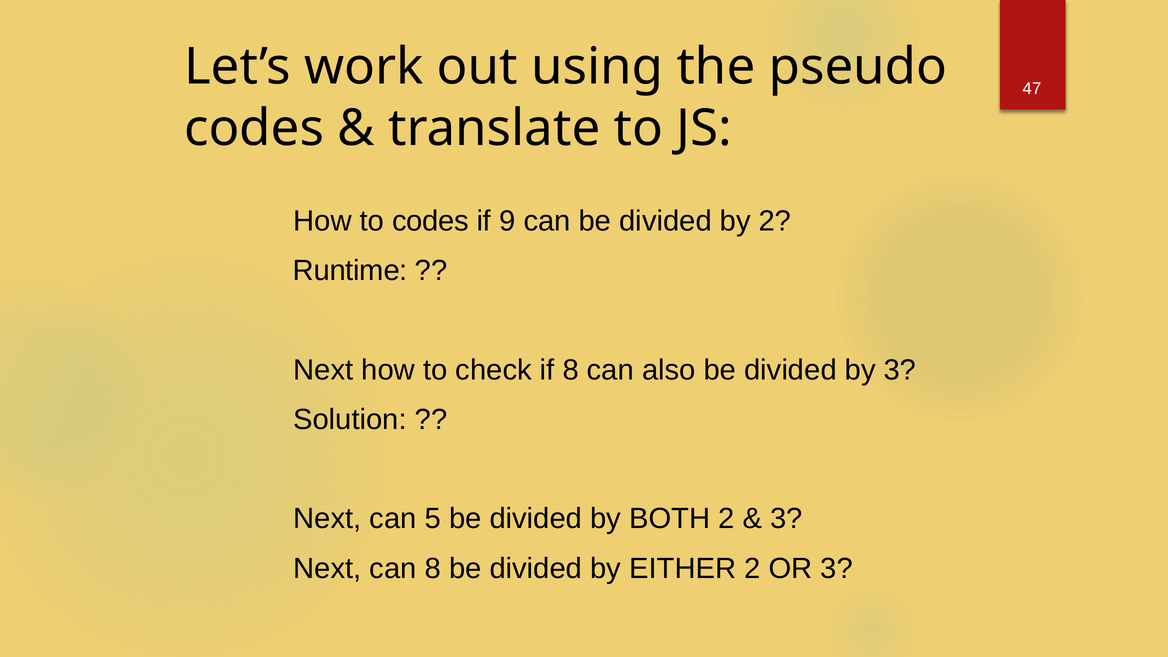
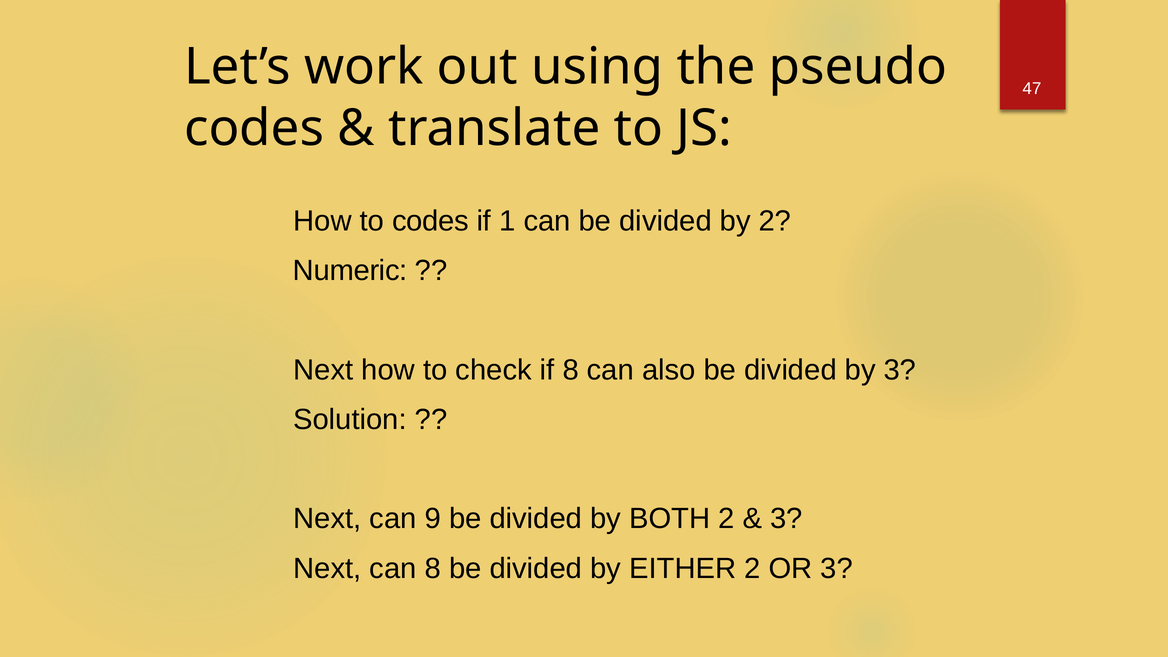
9: 9 -> 1 (507, 221)
Runtime: Runtime -> Numeric (350, 271)
5: 5 -> 9 (433, 519)
